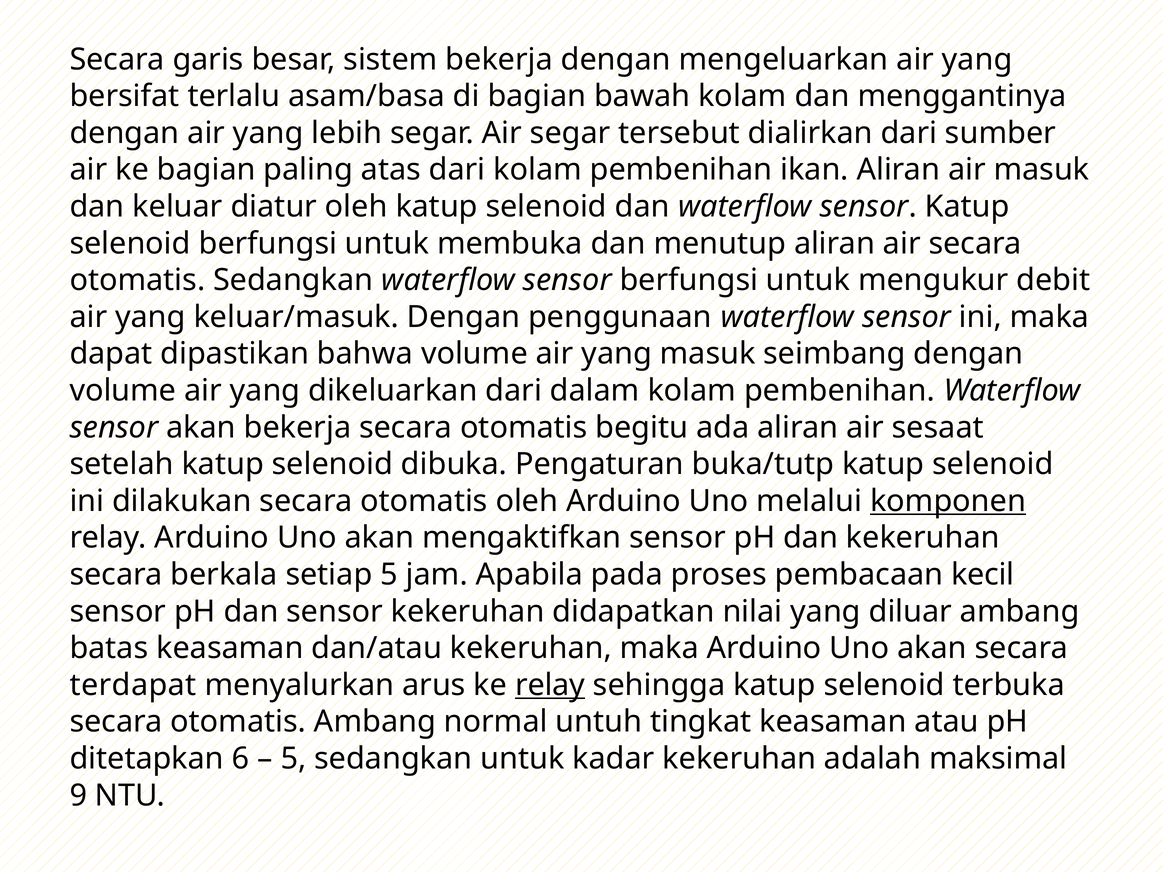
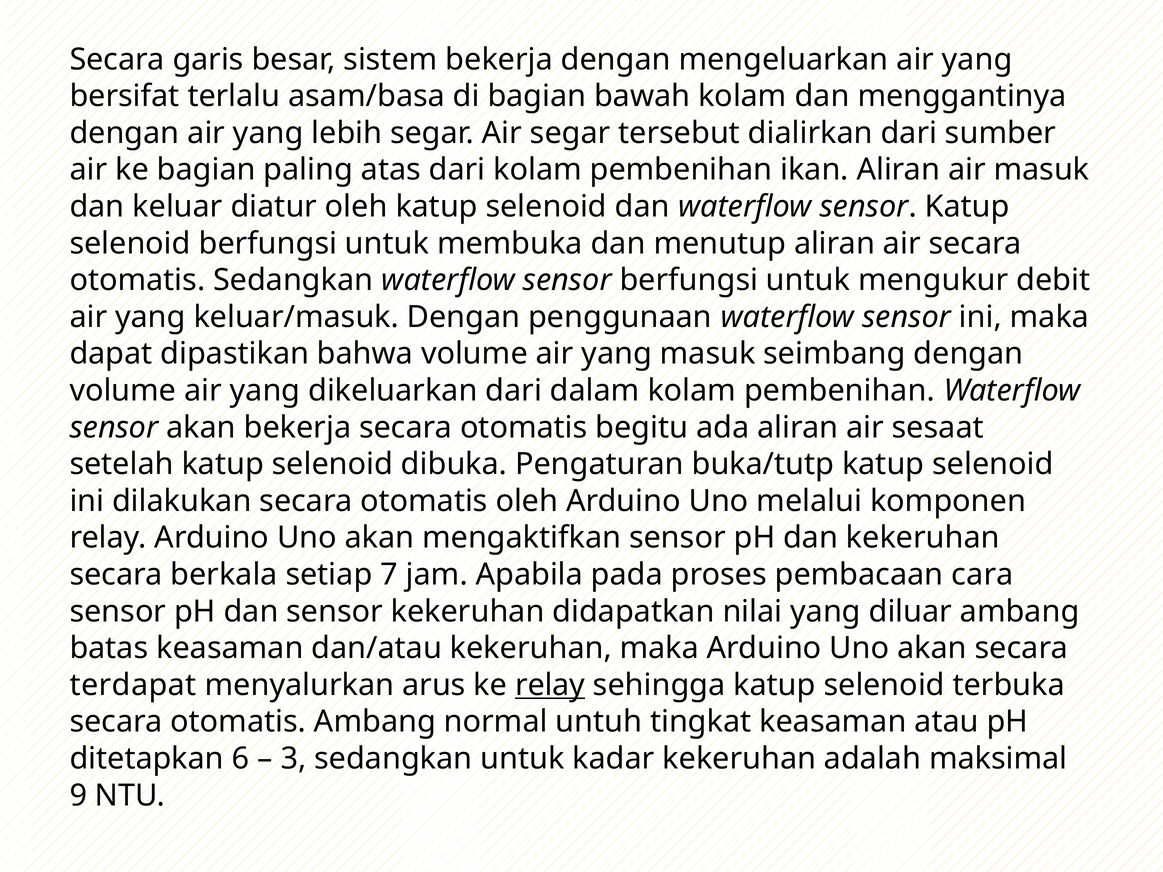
komponen underline: present -> none (948, 501)
setiap 5: 5 -> 7 (389, 575)
kecil: kecil -> cara (982, 575)
5: 5 -> 3 (293, 759)
